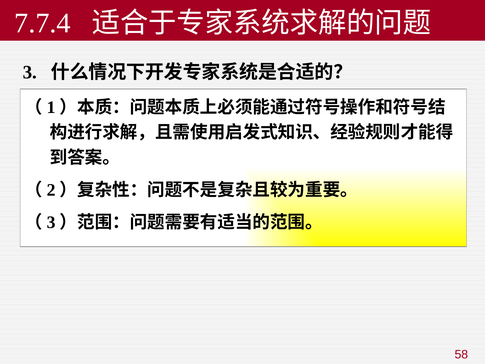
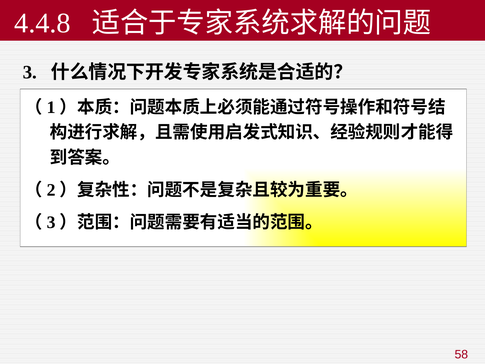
7.7.4: 7.7.4 -> 4.4.8 (42, 23)
